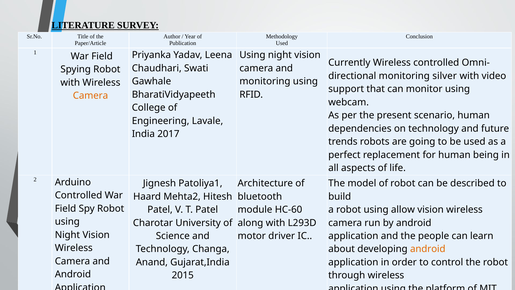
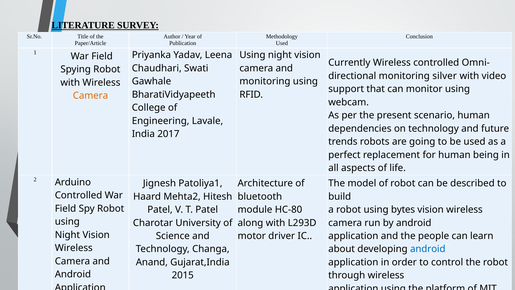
HC-60: HC-60 -> HC-80 (289, 209)
allow: allow -> bytes (403, 209)
android colour: orange -> blue (428, 249)
